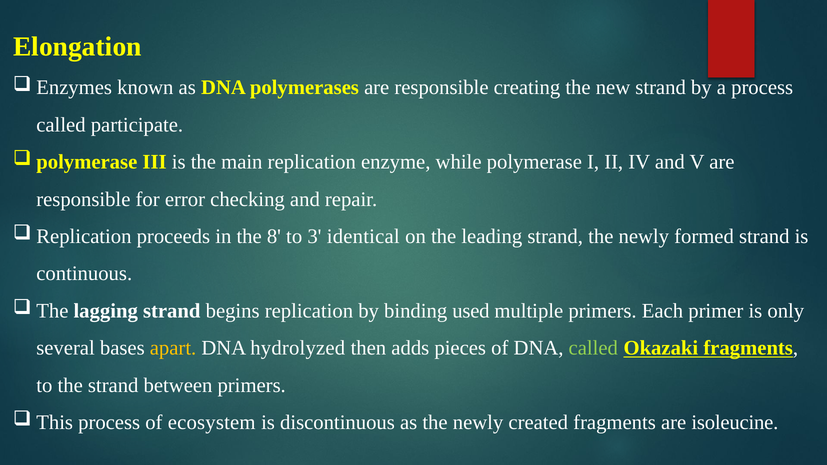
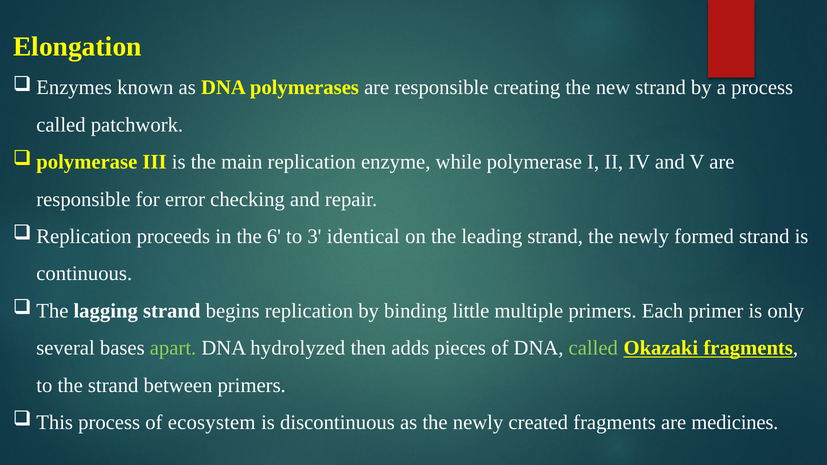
participate: participate -> patchwork (137, 125)
8: 8 -> 6 (274, 237)
used: used -> little (471, 311)
apart colour: yellow -> light green (173, 348)
isoleucine: isoleucine -> medicines (735, 423)
